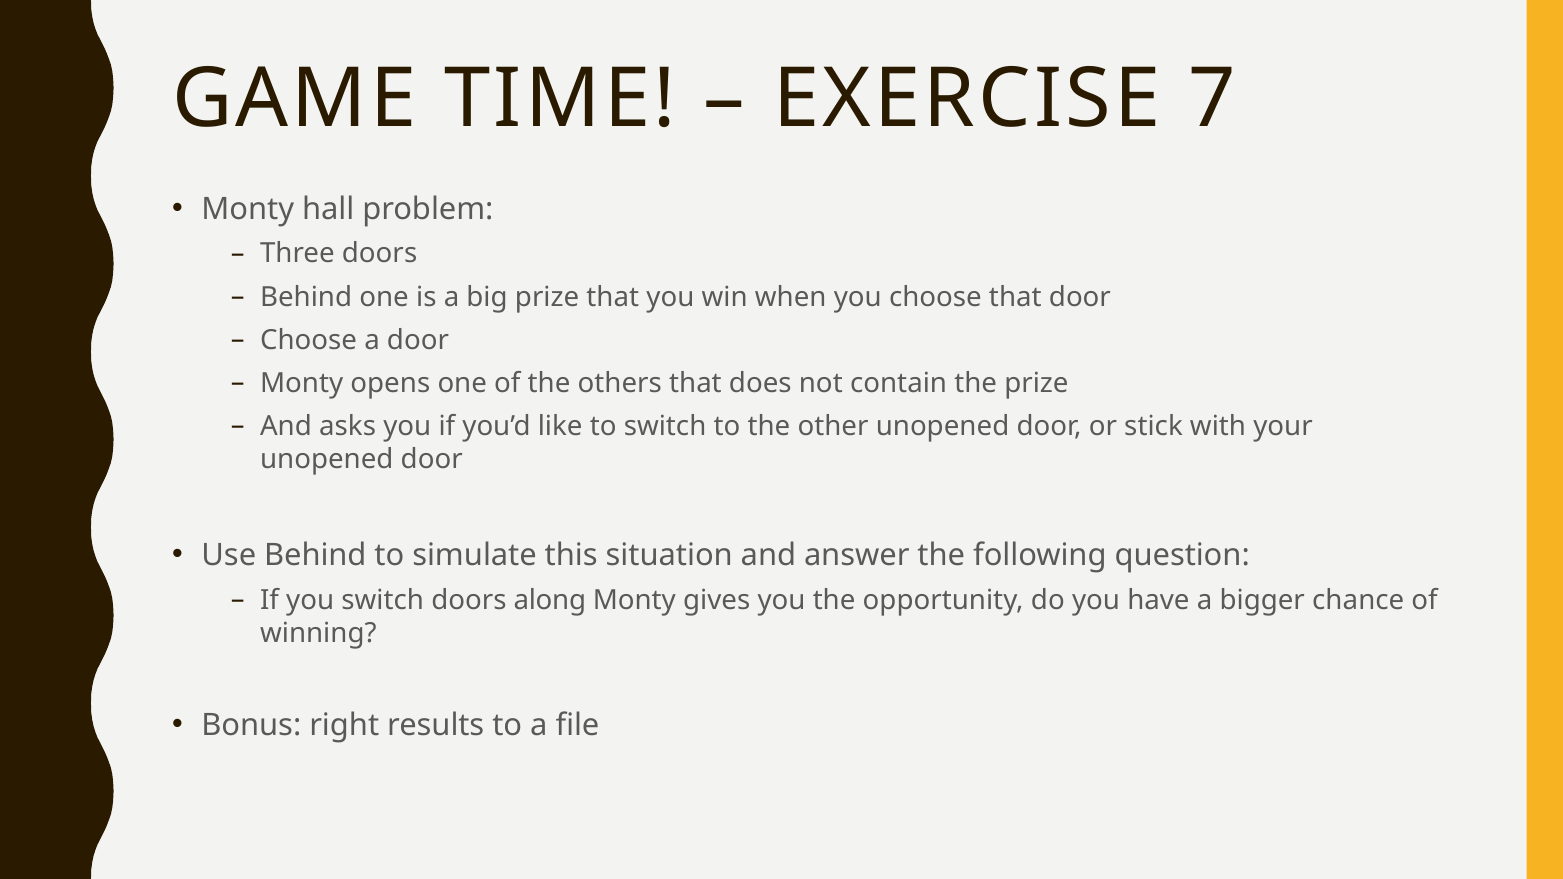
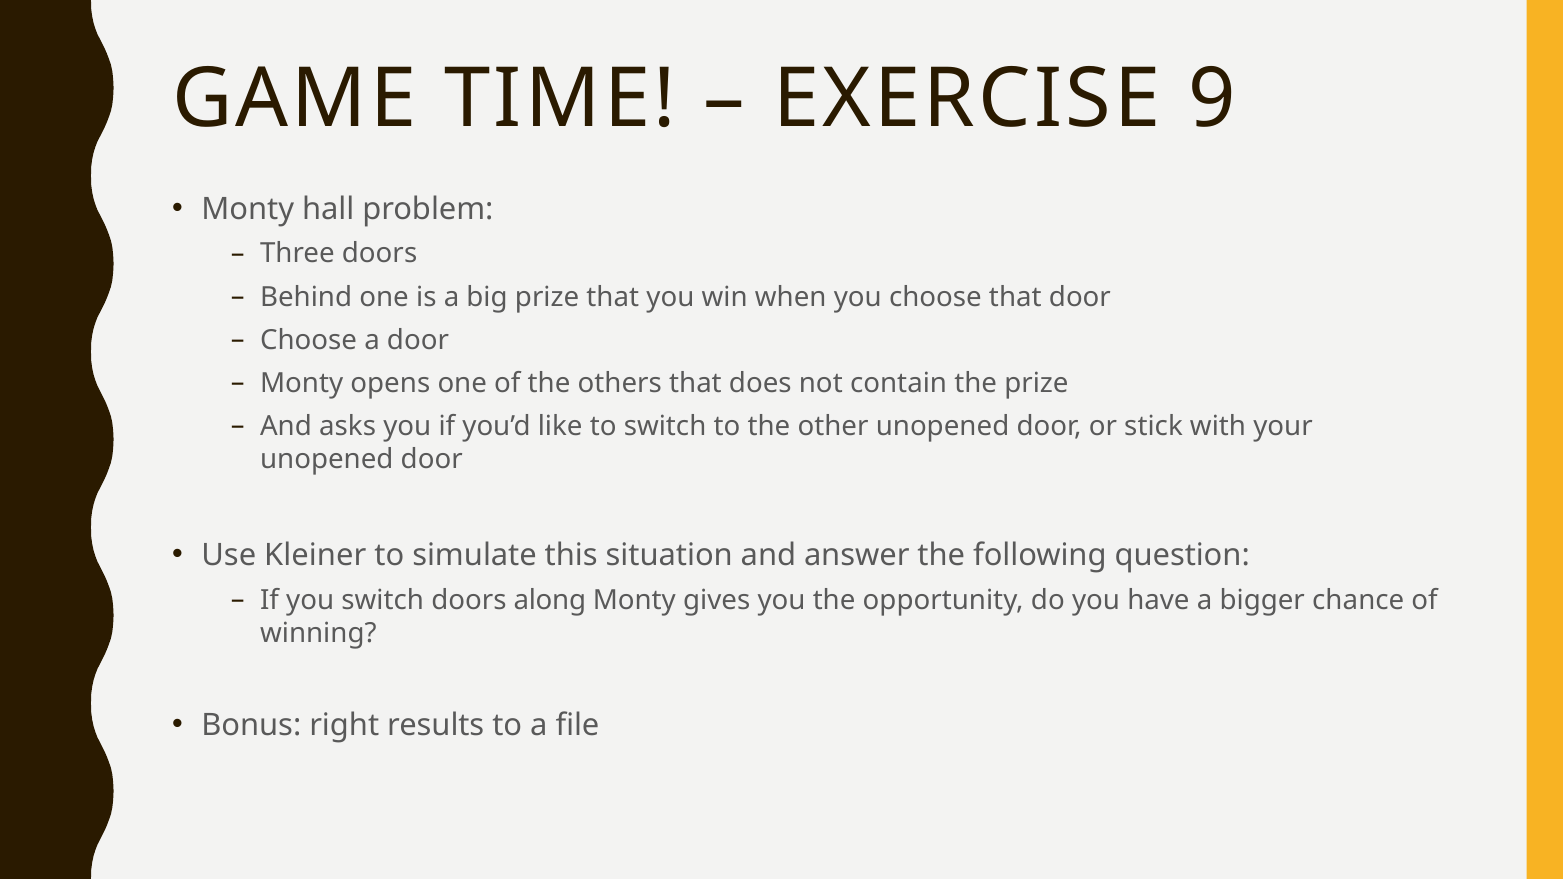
7: 7 -> 9 (1212, 99)
Use Behind: Behind -> Kleiner (315, 555)
